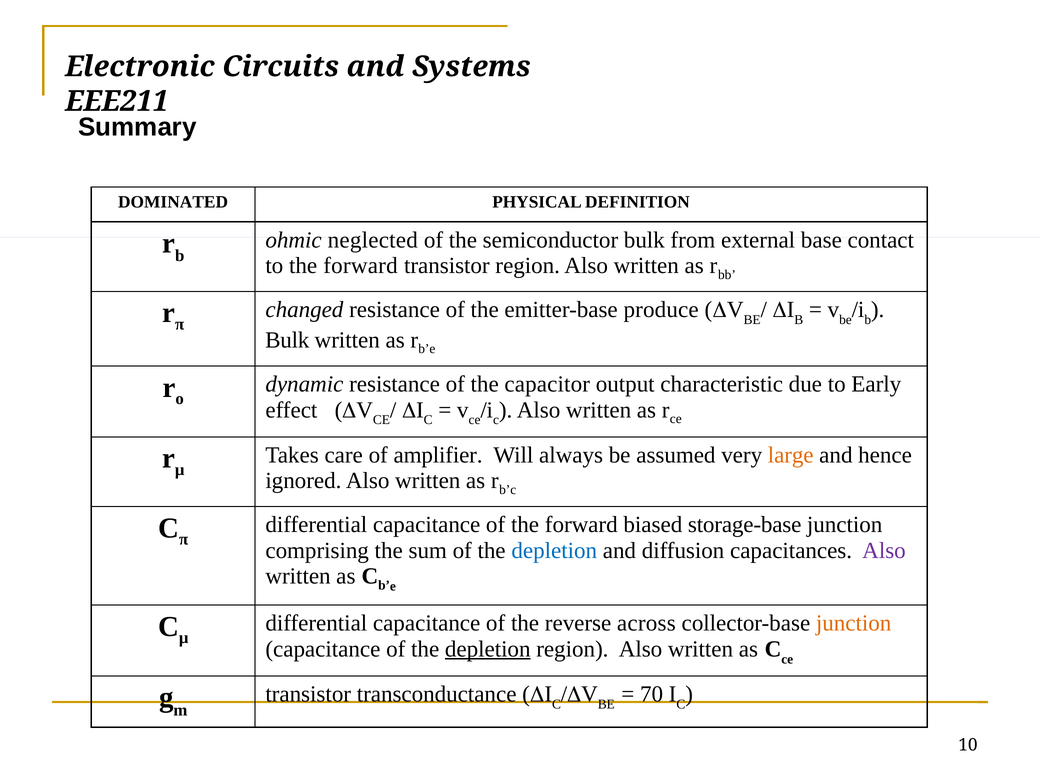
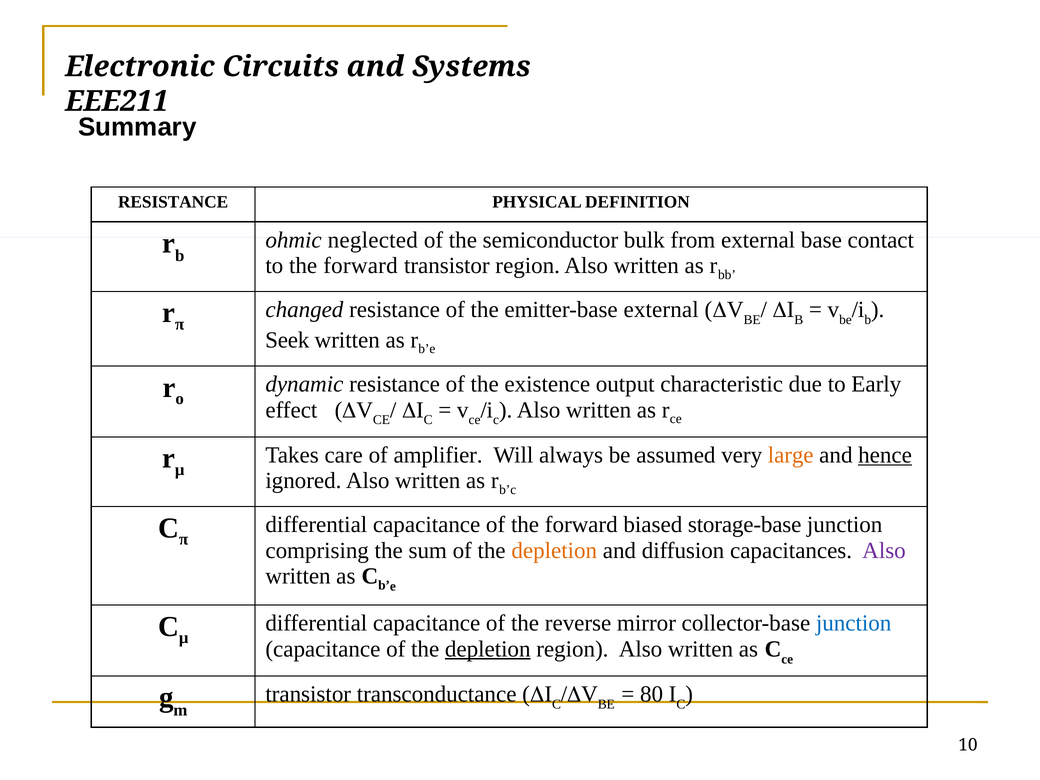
DOMINATED: DOMINATED -> RESISTANCE (173, 202)
emitter-base produce: produce -> external (661, 310)
Bulk: Bulk -> Seek (287, 340)
capacitor: capacitor -> existence (547, 384)
hence underline: none -> present (885, 455)
depletion colour: blue -> orange (554, 550)
across: across -> mirror (646, 623)
junction colour: orange -> blue (854, 623)
70: 70 -> 80 (652, 694)
